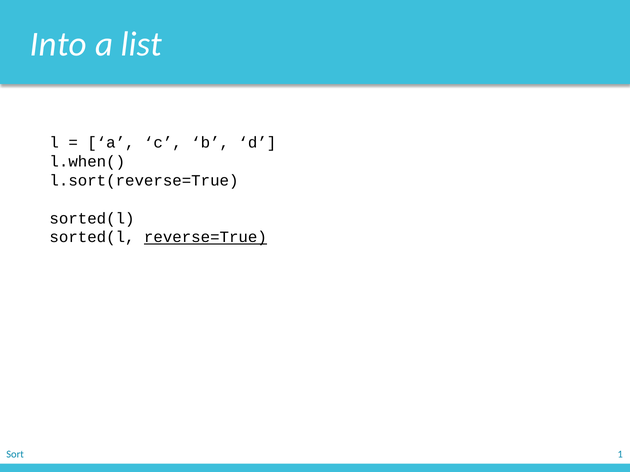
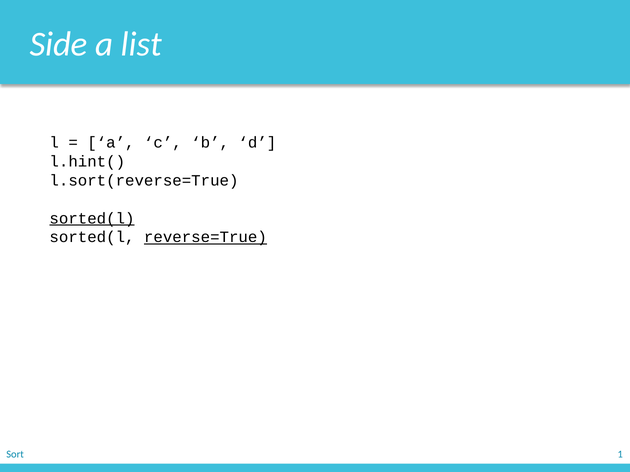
Into: Into -> Side (59, 44)
l.when(: l.when( -> l.hint( (87, 162)
sorted(l underline: none -> present (92, 219)
